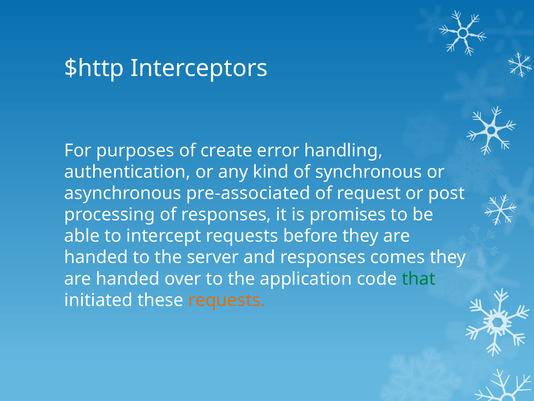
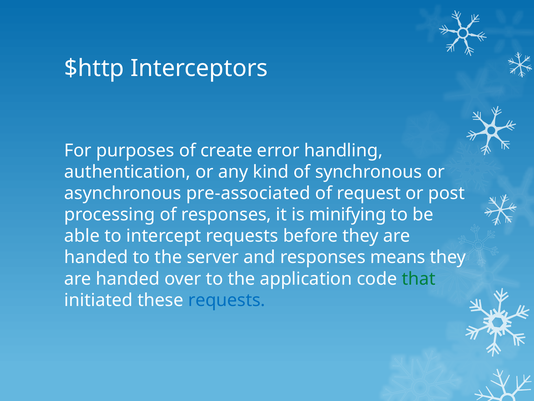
promises: promises -> minifying (348, 214)
comes: comes -> means (398, 257)
requests colour: orange -> blue (227, 300)
